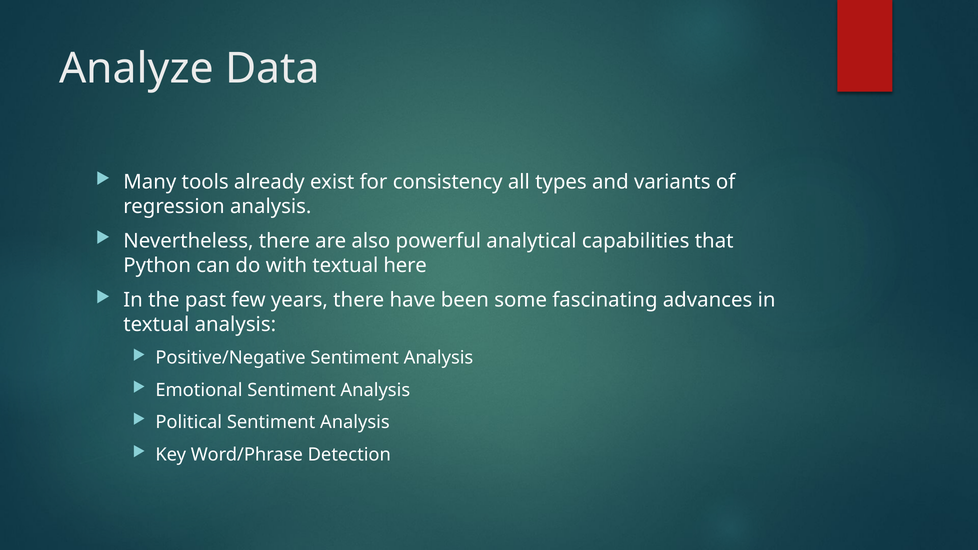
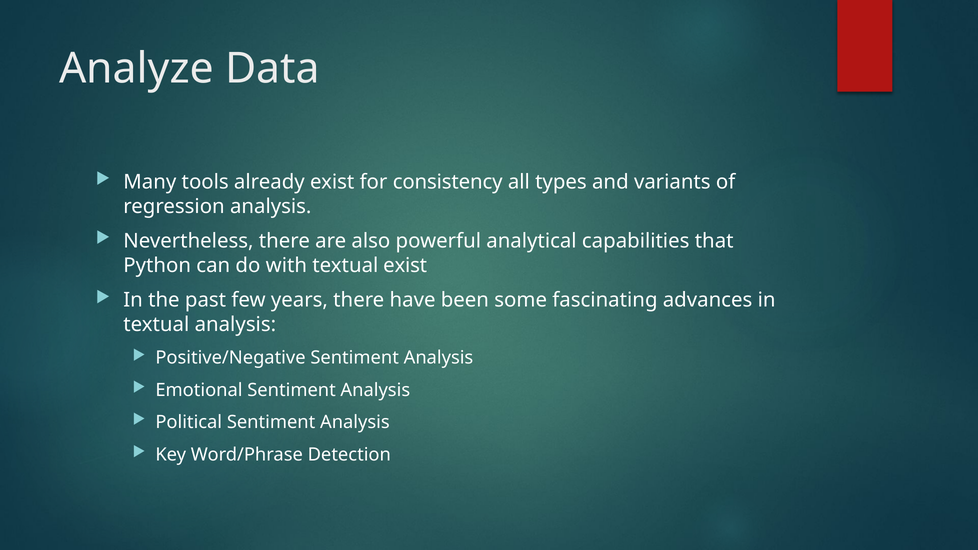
textual here: here -> exist (405, 266)
